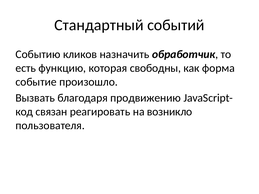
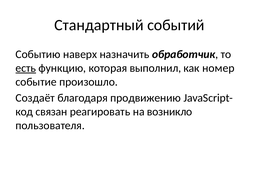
кликов: кликов -> наверх (80, 54)
есть underline: none -> present (26, 68)
свободны: свободны -> выполнил (155, 68)
форма: форма -> номер (218, 68)
Вызвать: Вызвать -> Создаёт (35, 98)
